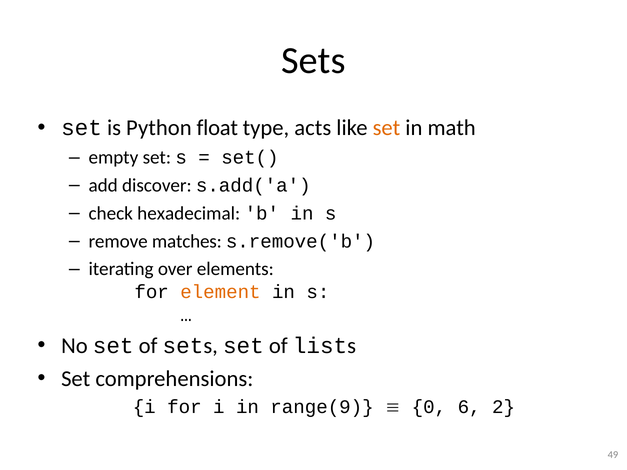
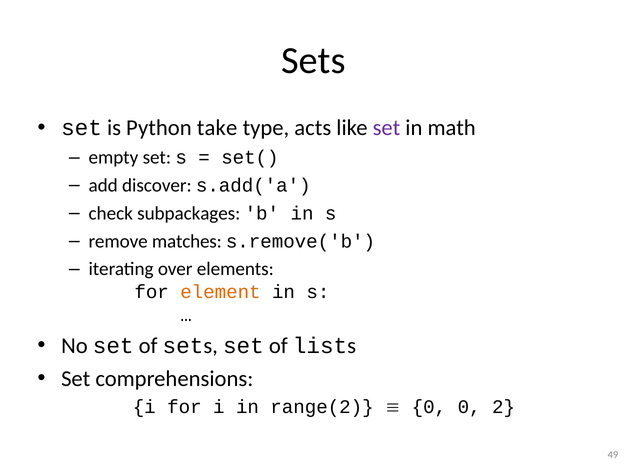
float: float -> take (217, 128)
set colour: orange -> purple (386, 128)
hexadecimal: hexadecimal -> subpackages (189, 213)
range(9: range(9 -> range(2 (322, 407)
0 6: 6 -> 0 (469, 407)
